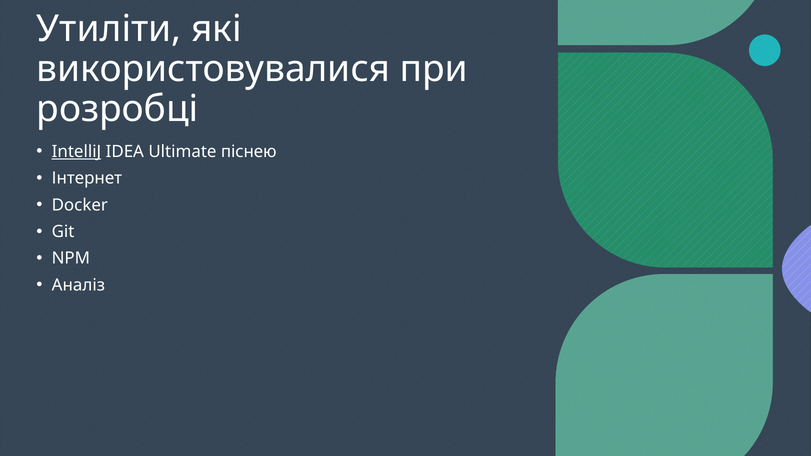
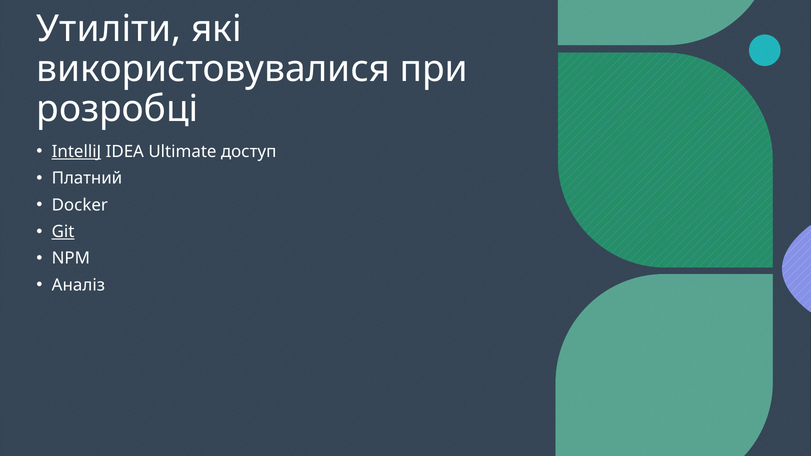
піснею: піснею -> доступ (249, 152)
Інтернет: Інтернет -> Платний (87, 178)
Git underline: none -> present (63, 232)
